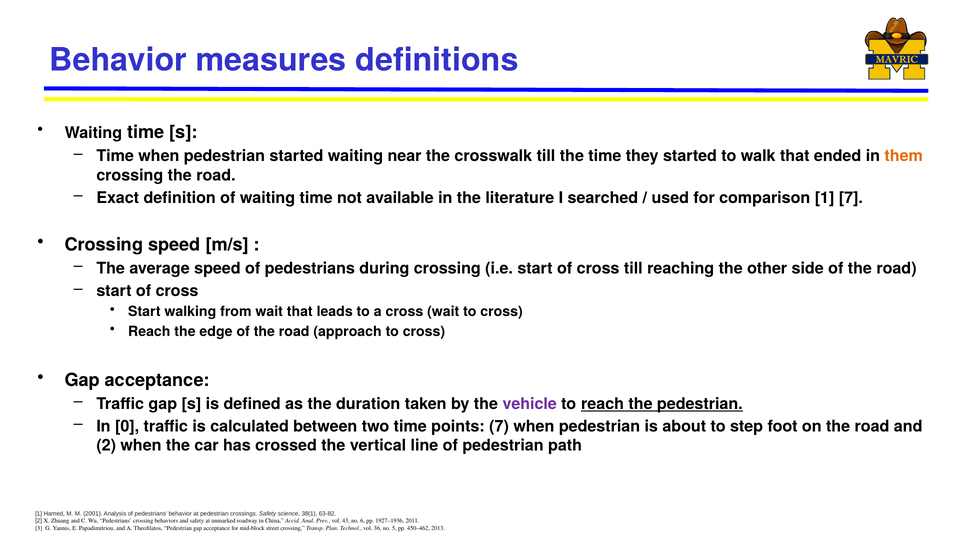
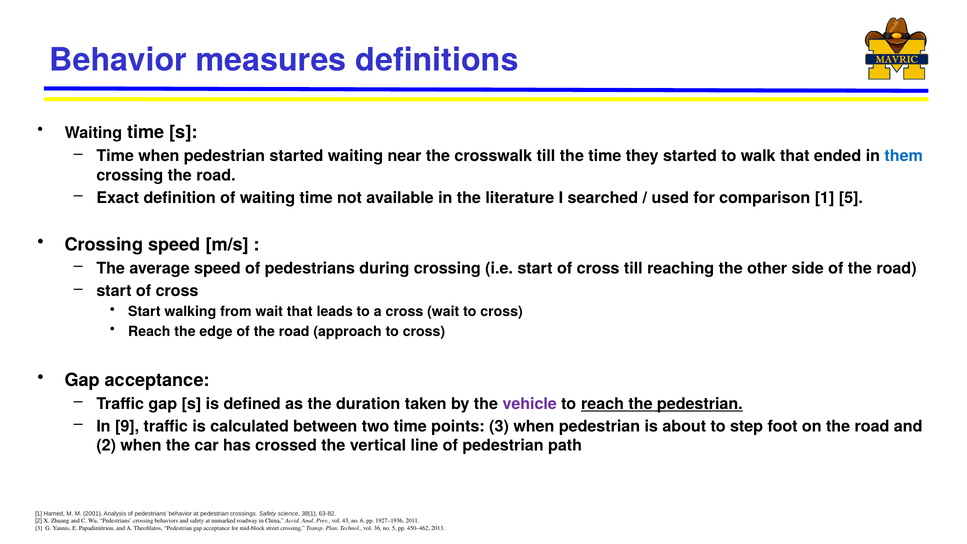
them colour: orange -> blue (904, 156)
1 7: 7 -> 5 (851, 198)
0: 0 -> 9 (127, 426)
points 7: 7 -> 3 (499, 426)
